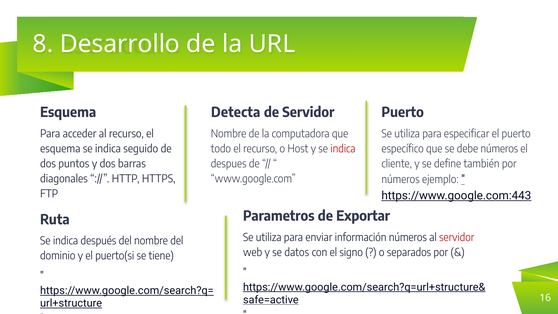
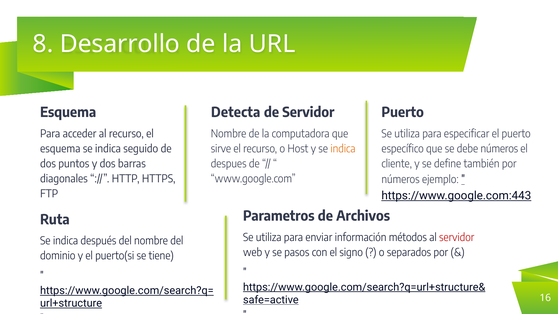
todo: todo -> sirve (221, 149)
indica colour: red -> orange (343, 149)
Exportar: Exportar -> Archivos (363, 216)
información números: números -> métodos (408, 237)
datos: datos -> pasos (297, 252)
